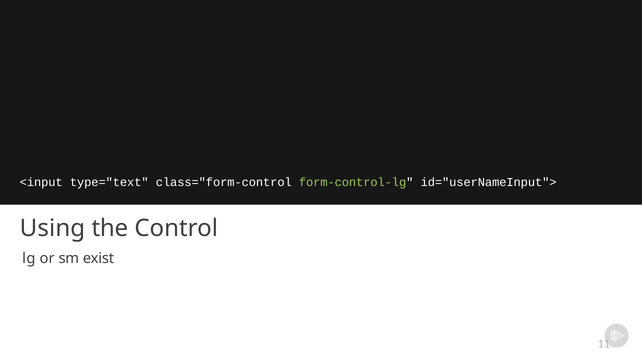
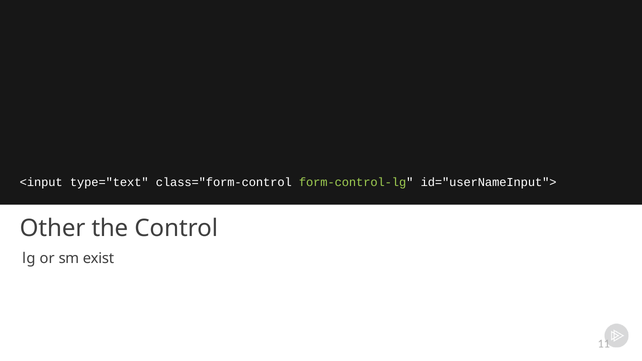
Using: Using -> Other (53, 229)
